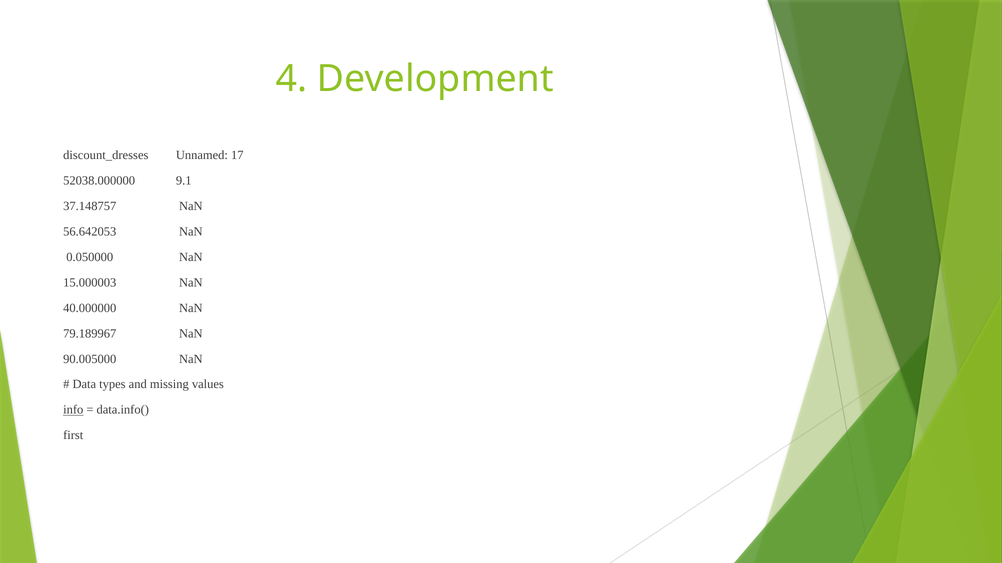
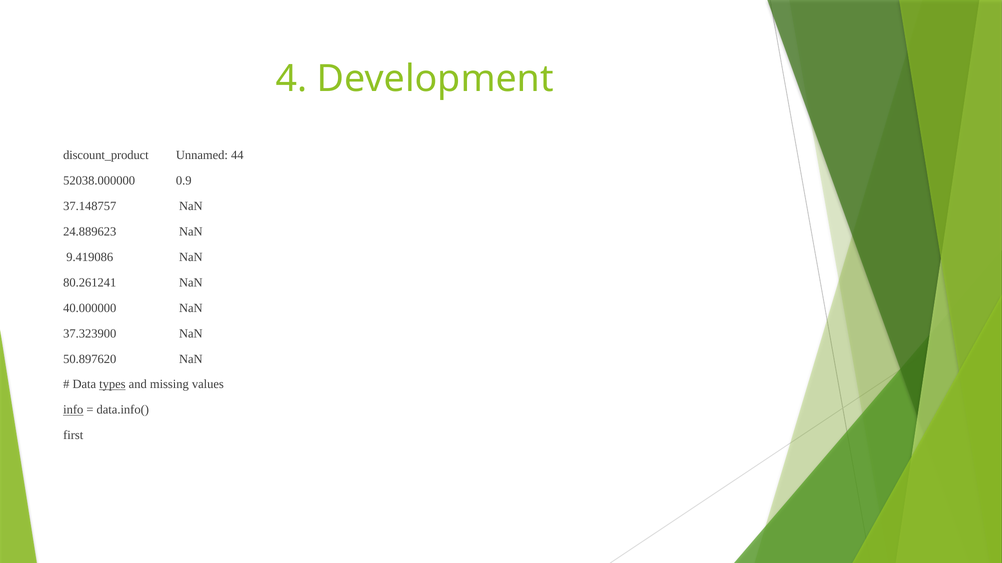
discount_dresses: discount_dresses -> discount_product (106, 156)
17: 17 -> 44 (237, 156)
9.1: 9.1 -> 0.9 (184, 181)
56.642053: 56.642053 -> 24.889623 (90, 232)
0.050000: 0.050000 -> 9.419086 (90, 257)
15.000003: 15.000003 -> 80.261241 (90, 283)
79.189967: 79.189967 -> 37.323900 (90, 334)
90.005000: 90.005000 -> 50.897620 (90, 359)
types underline: none -> present (112, 385)
